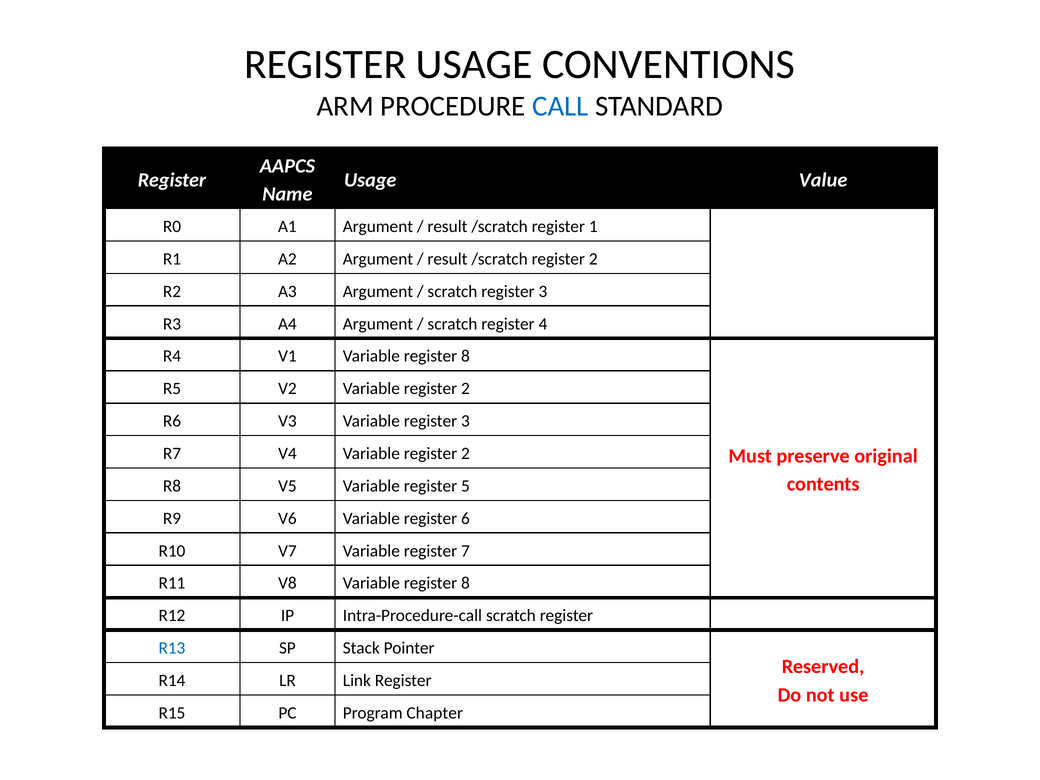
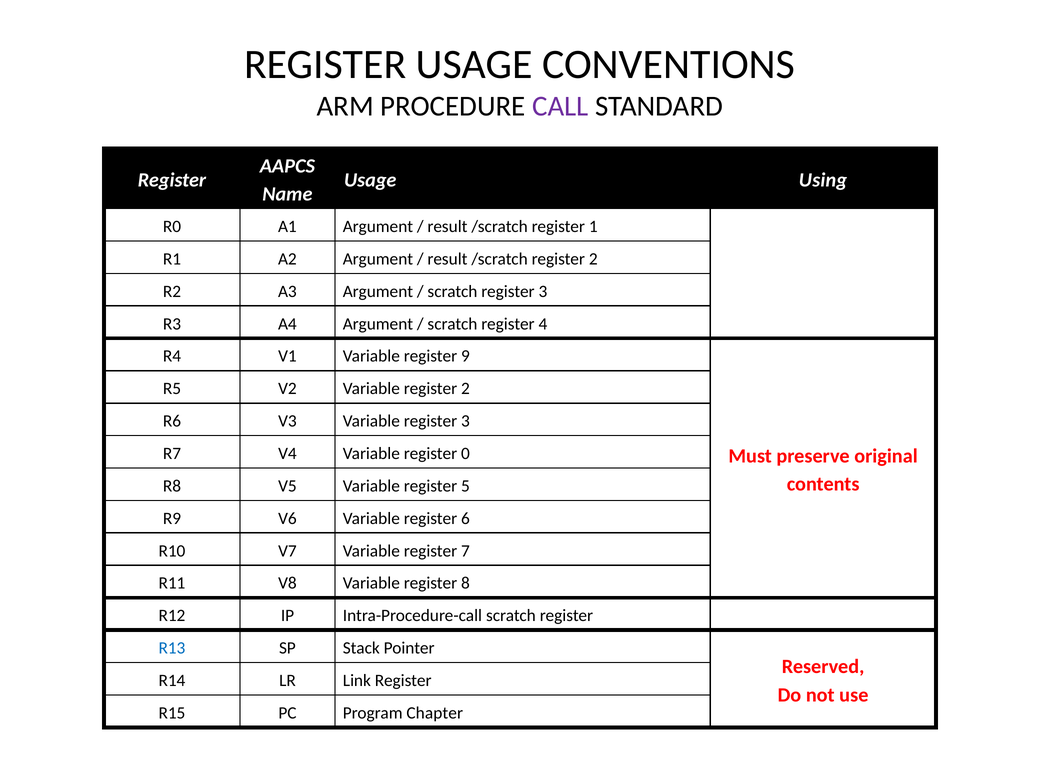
CALL colour: blue -> purple (560, 106)
Value: Value -> Using (823, 180)
V1 Variable register 8: 8 -> 9 (465, 356)
V4 Variable register 2: 2 -> 0 (465, 454)
